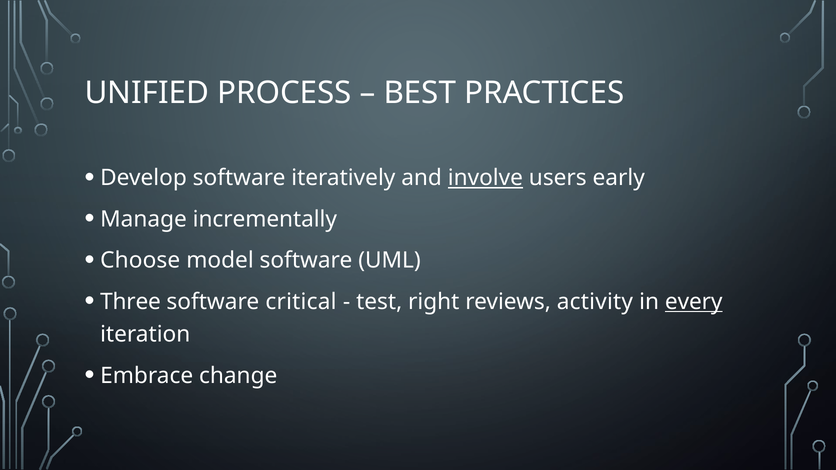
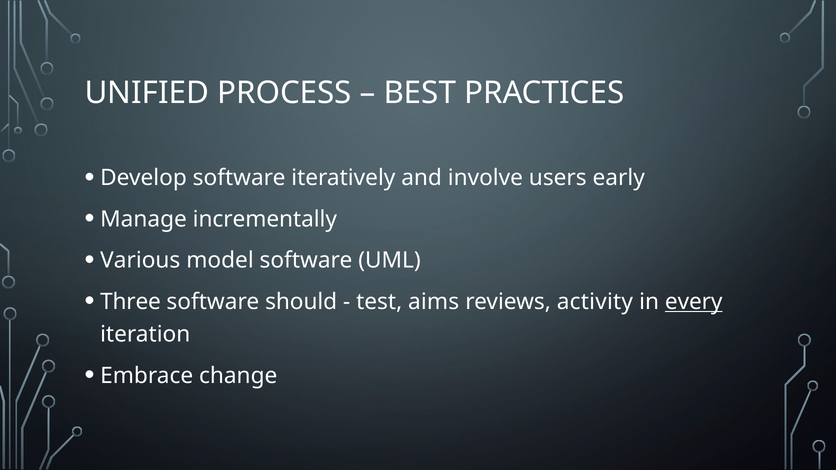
involve underline: present -> none (485, 178)
Choose: Choose -> Various (140, 261)
critical: critical -> should (301, 302)
right: right -> aims (434, 302)
